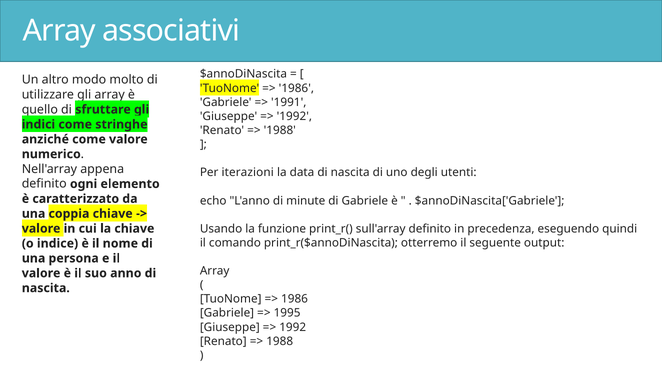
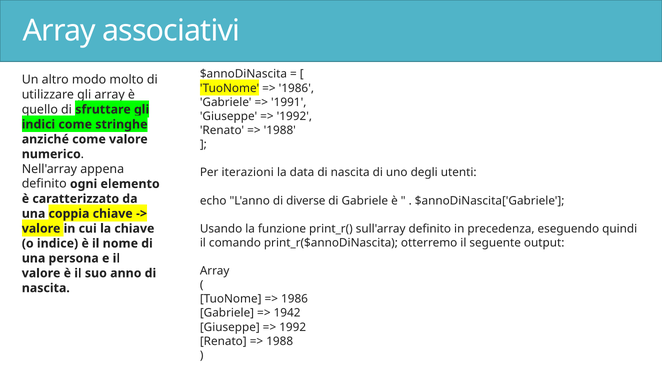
minute: minute -> diverse (306, 201)
1995: 1995 -> 1942 (287, 313)
